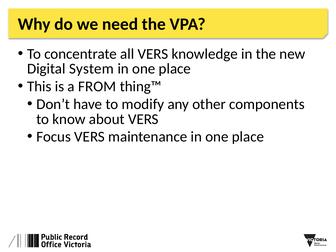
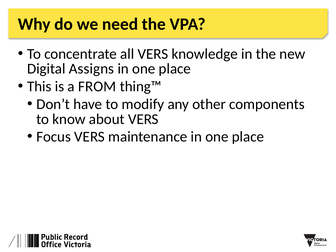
System: System -> Assigns (91, 69)
